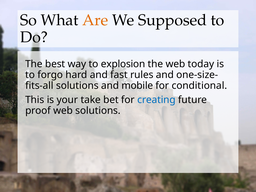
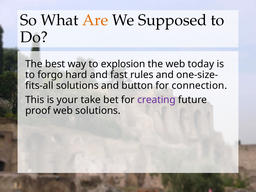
mobile: mobile -> button (137, 86)
conditional: conditional -> connection (199, 86)
creating colour: blue -> purple (156, 100)
